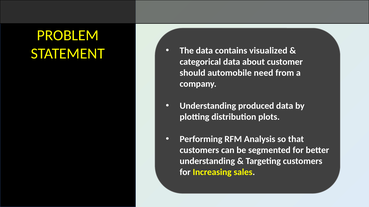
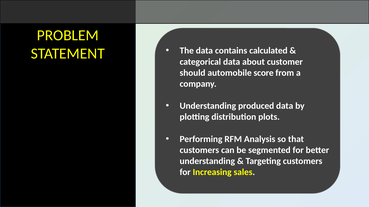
visualized: visualized -> calculated (268, 51)
need: need -> score (264, 73)
